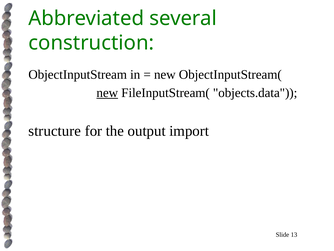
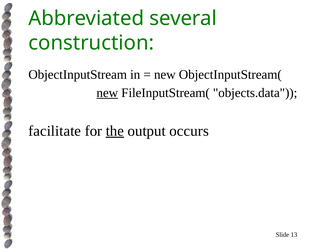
structure: structure -> facilitate (55, 131)
the underline: none -> present (115, 131)
import: import -> occurs (189, 131)
